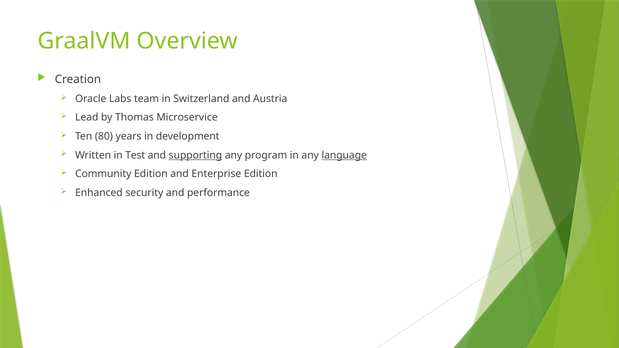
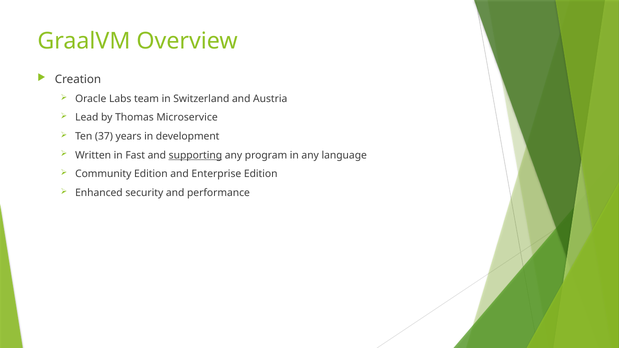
80: 80 -> 37 (104, 136)
Test: Test -> Fast (135, 155)
language underline: present -> none (344, 155)
